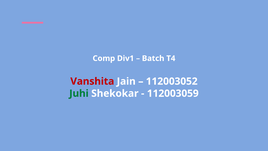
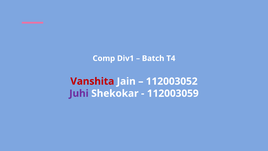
Juhi colour: green -> purple (79, 93)
